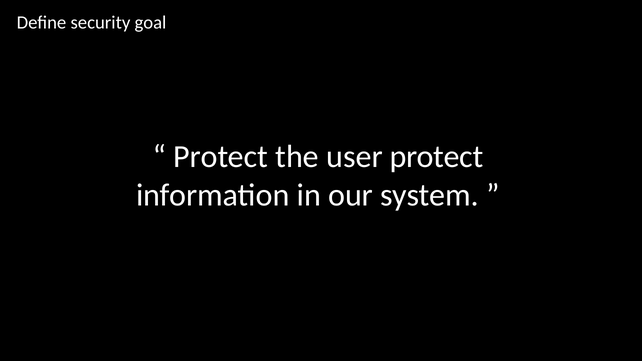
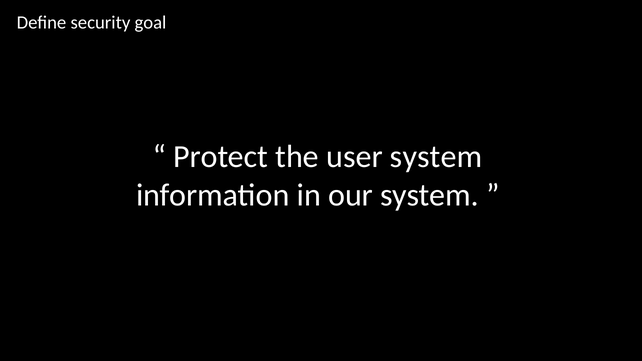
user protect: protect -> system (436, 156)
